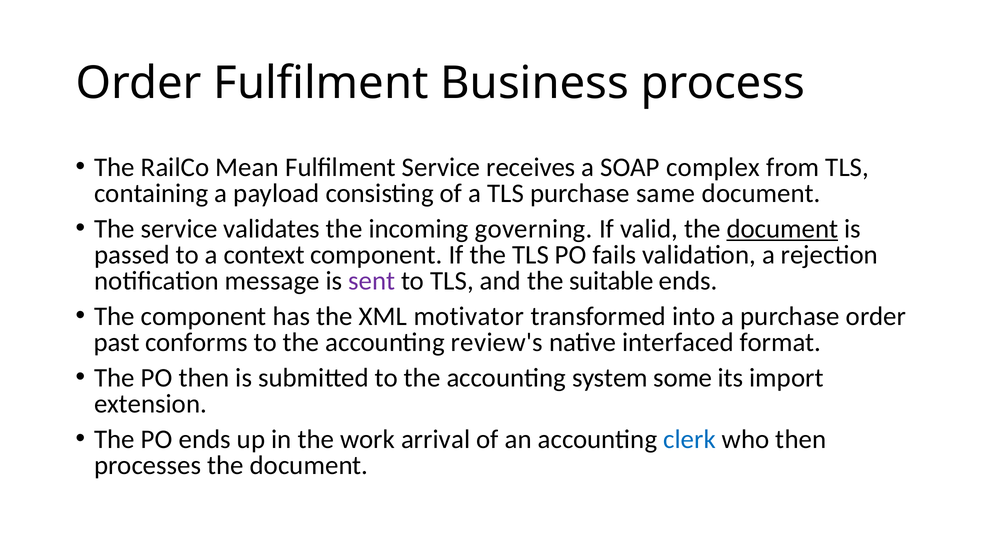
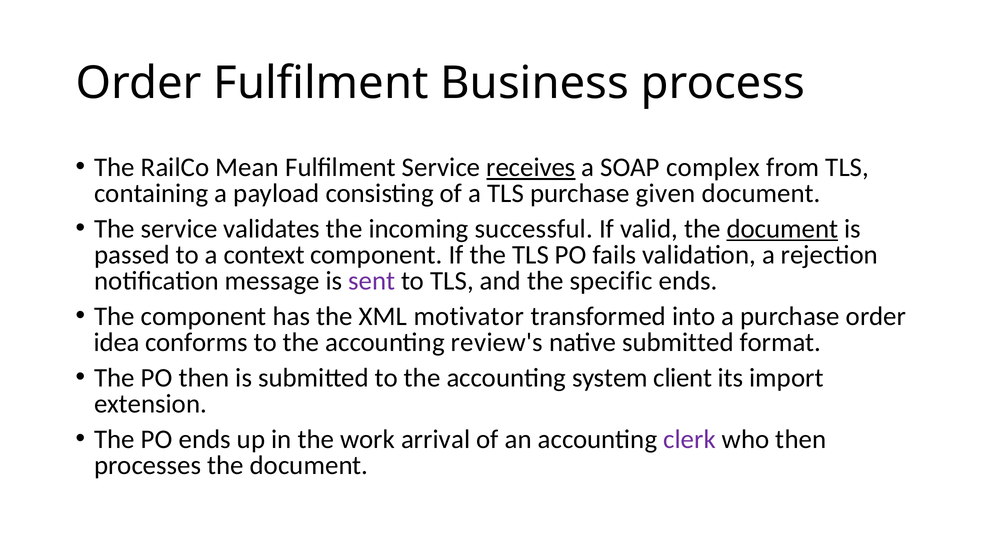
receives underline: none -> present (531, 168)
same: same -> given (666, 194)
governing: governing -> successful (534, 229)
suitable: suitable -> specific (611, 281)
past: past -> idea (117, 343)
native interfaced: interfaced -> submitted (678, 343)
some: some -> client (683, 378)
clerk colour: blue -> purple (690, 440)
